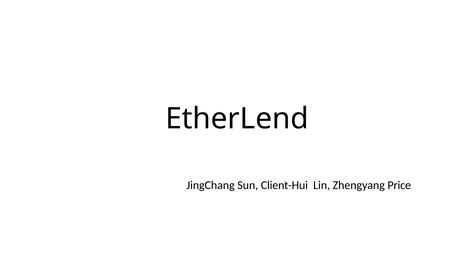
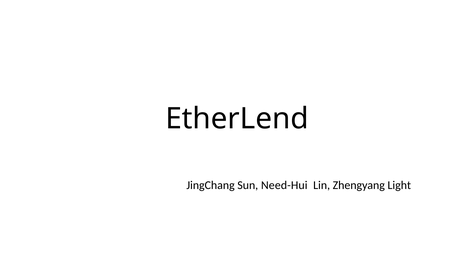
Client-Hui: Client-Hui -> Need-Hui (284, 185)
Price: Price -> Light (399, 185)
